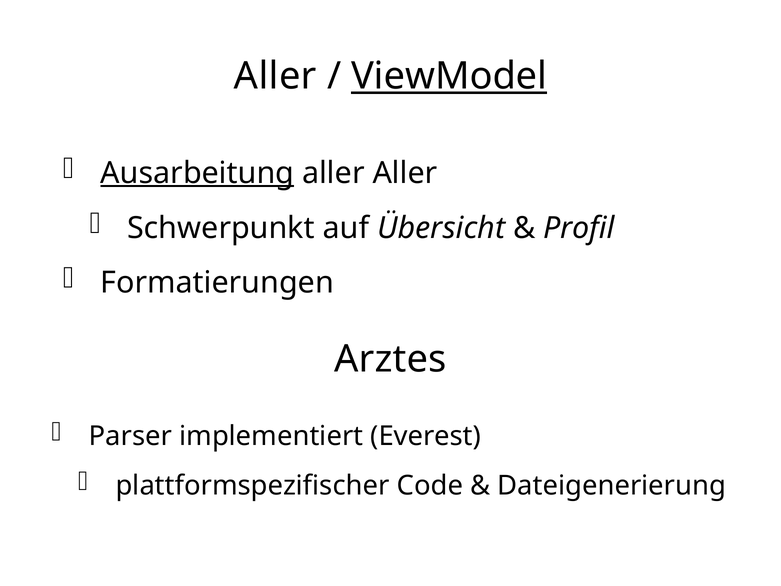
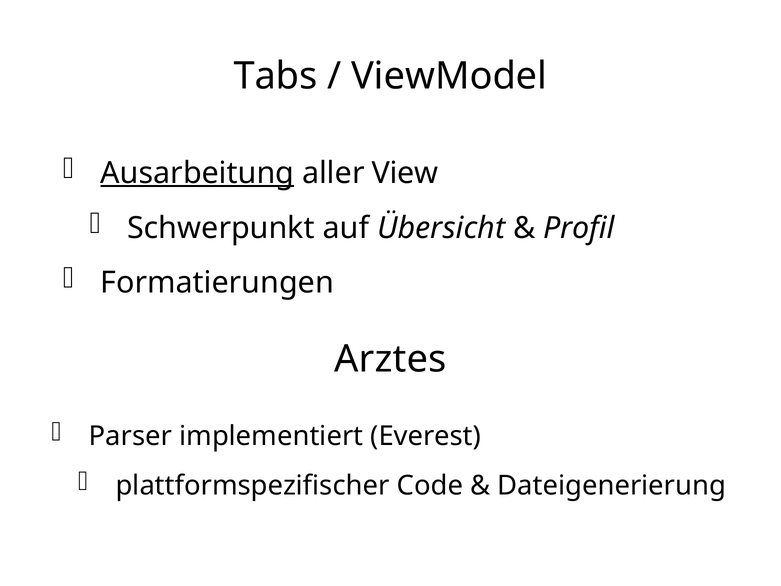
Aller: Aller -> Tabs (276, 76)
ViewModel underline: present -> none (449, 76)
aller Aller: Aller -> View (405, 173)
